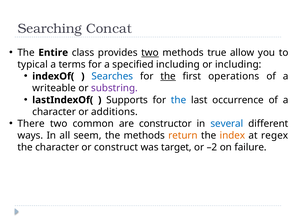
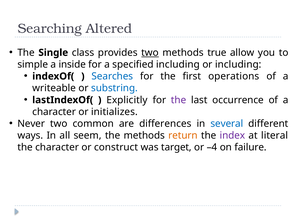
Concat: Concat -> Altered (109, 29)
Entire: Entire -> Single (53, 53)
typical: typical -> simple (33, 64)
terms: terms -> inside (72, 64)
the underline: present -> none (168, 76)
substring colour: purple -> blue (114, 88)
Supports: Supports -> Explicitly (127, 100)
the colour: blue -> purple (179, 100)
additions: additions -> initializes (114, 112)
There: There -> Never (31, 124)
constructor: constructor -> differences (165, 124)
index colour: orange -> purple (232, 135)
regex: regex -> literal (275, 135)
–2: –2 -> –4 (212, 147)
